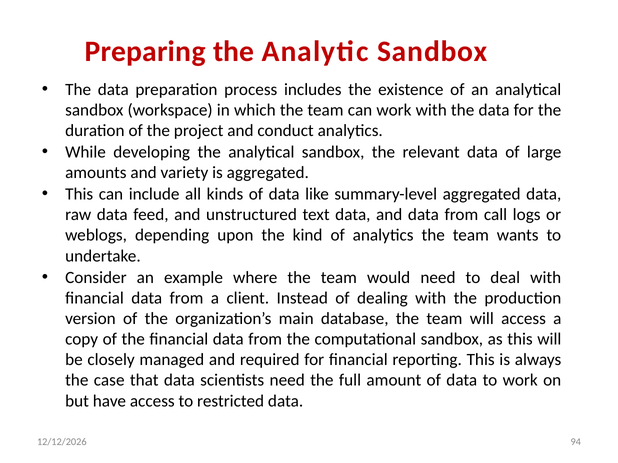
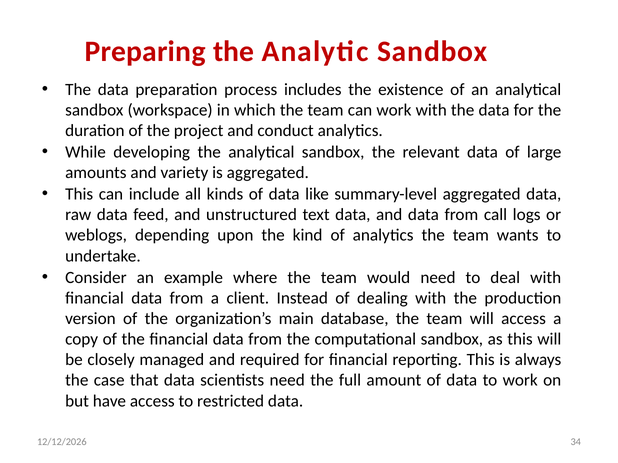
94: 94 -> 34 (576, 443)
